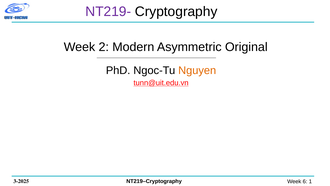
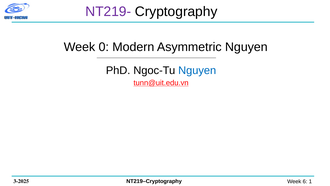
2: 2 -> 0 (104, 47)
Asymmetric Original: Original -> Nguyen (246, 47)
Nguyen colour: orange -> blue (197, 70)
